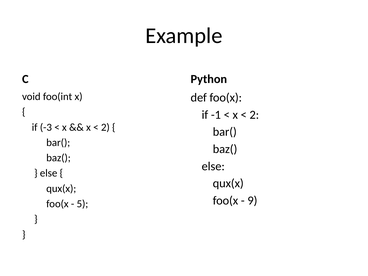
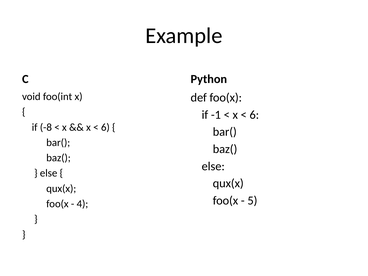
2: 2 -> 6 (254, 115)
-3: -3 -> -8 (46, 127)
2: 2 -> 6 (105, 127)
9: 9 -> 5 (252, 201)
5: 5 -> 4 (82, 204)
